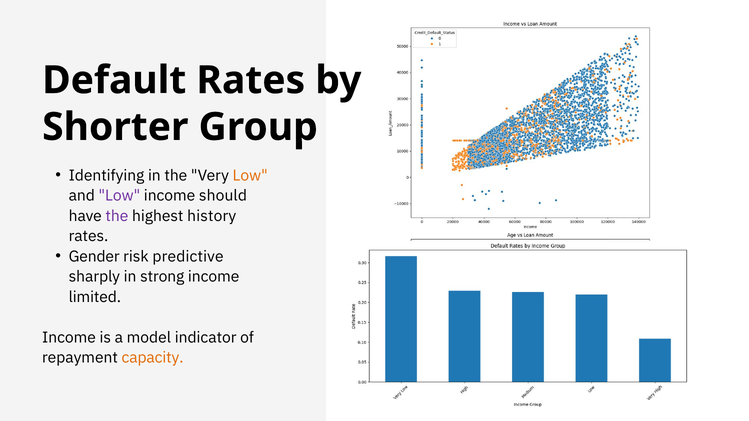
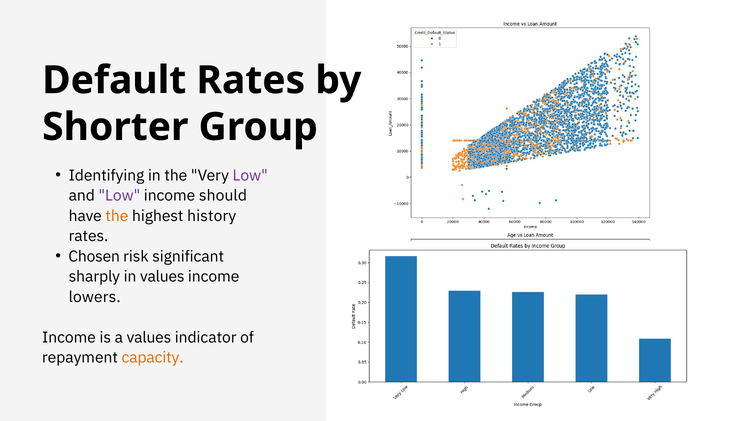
Low colour: orange -> purple (250, 176)
the colour: purple -> orange (117, 216)
Gender: Gender -> Chosen (94, 257)
predictive: predictive -> significant (188, 257)
in strong: strong -> values (162, 277)
limited: limited -> lowers (95, 297)
a model: model -> values (149, 338)
